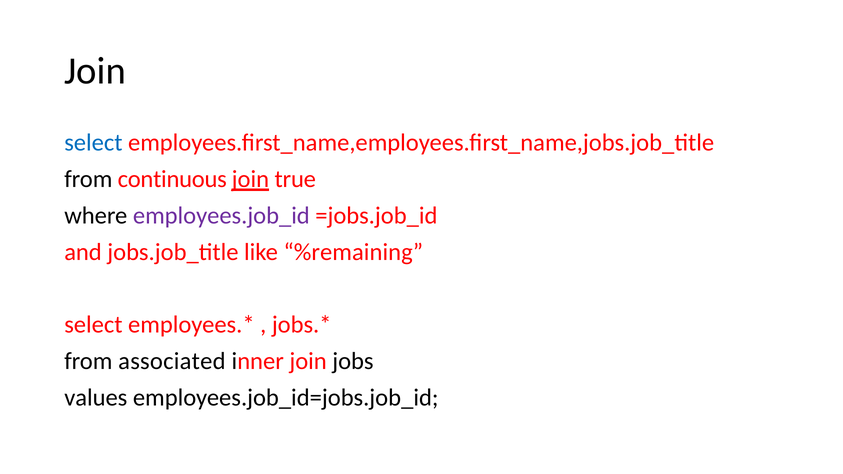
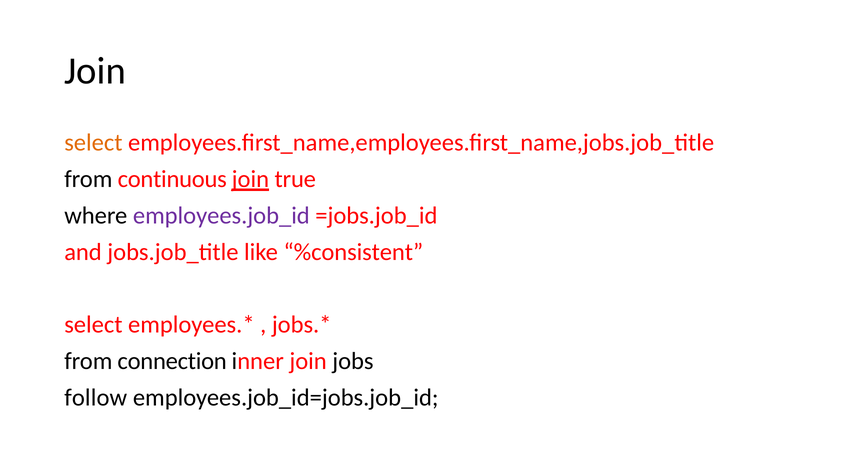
select colour: blue -> orange (93, 143)
%remaining: %remaining -> %consistent (353, 252)
associated: associated -> connection (172, 361)
values: values -> follow (96, 398)
